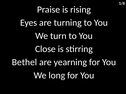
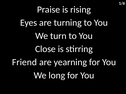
Bethel: Bethel -> Friend (24, 62)
